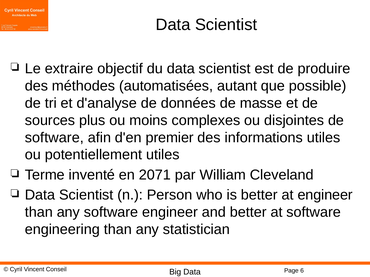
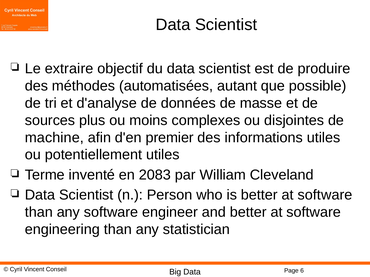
software: software -> machine (54, 138)
2071: 2071 -> 2083 (155, 175)
is better at engineer: engineer -> software (325, 195)
